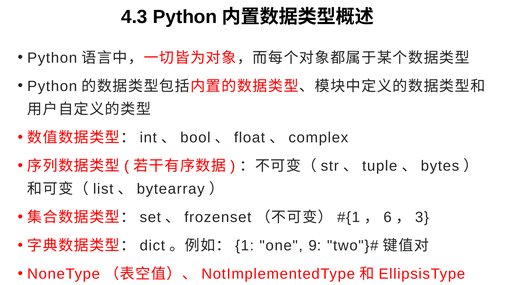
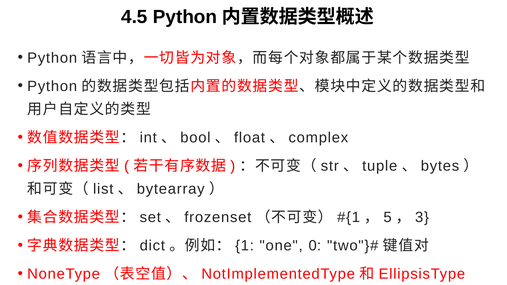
4.3: 4.3 -> 4.5 (134, 17)
6: 6 -> 5 (388, 217)
9: 9 -> 0 (315, 246)
